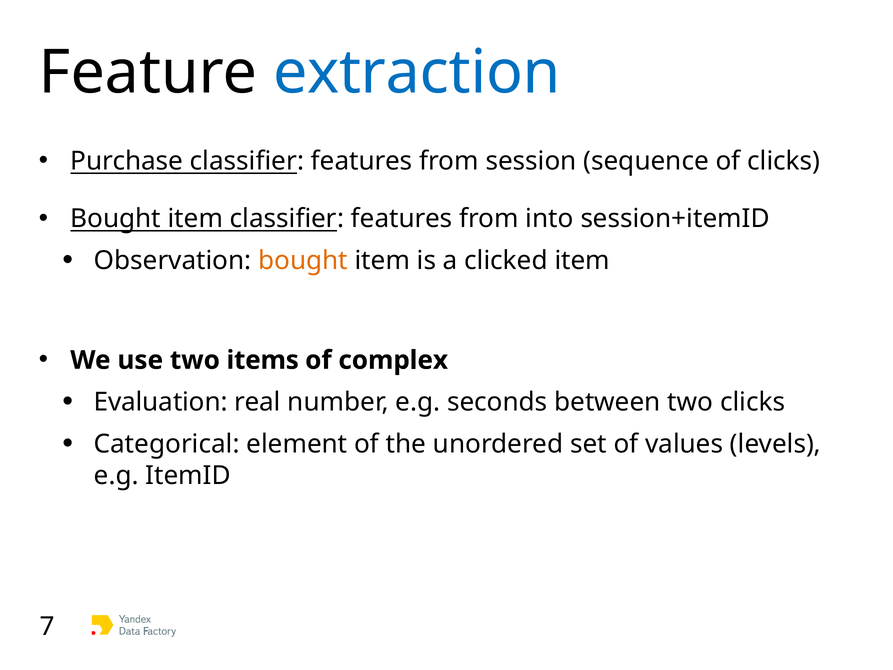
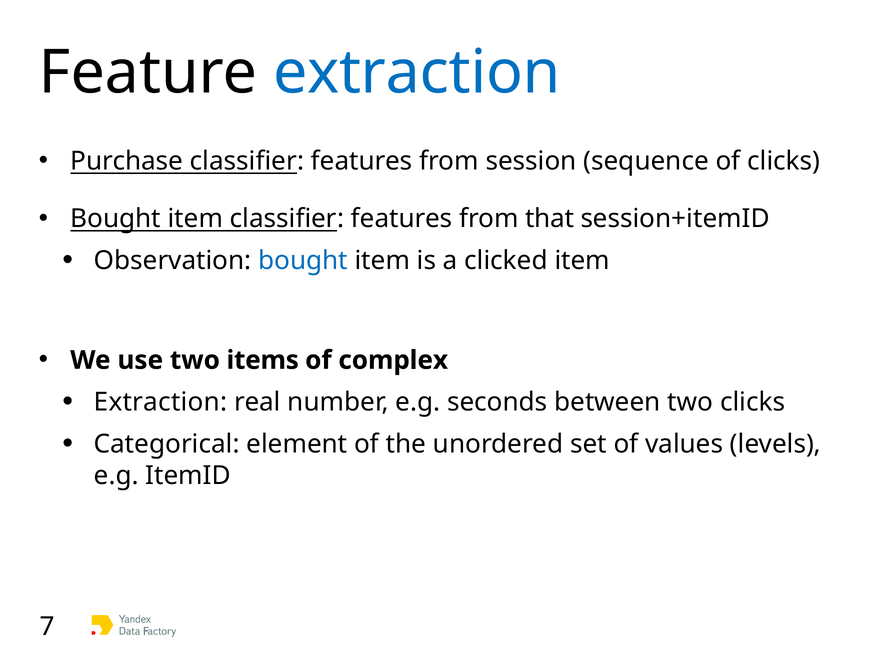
into: into -> that (550, 219)
bought colour: orange -> blue (303, 261)
Evaluation: Evaluation -> Extraction (161, 402)
